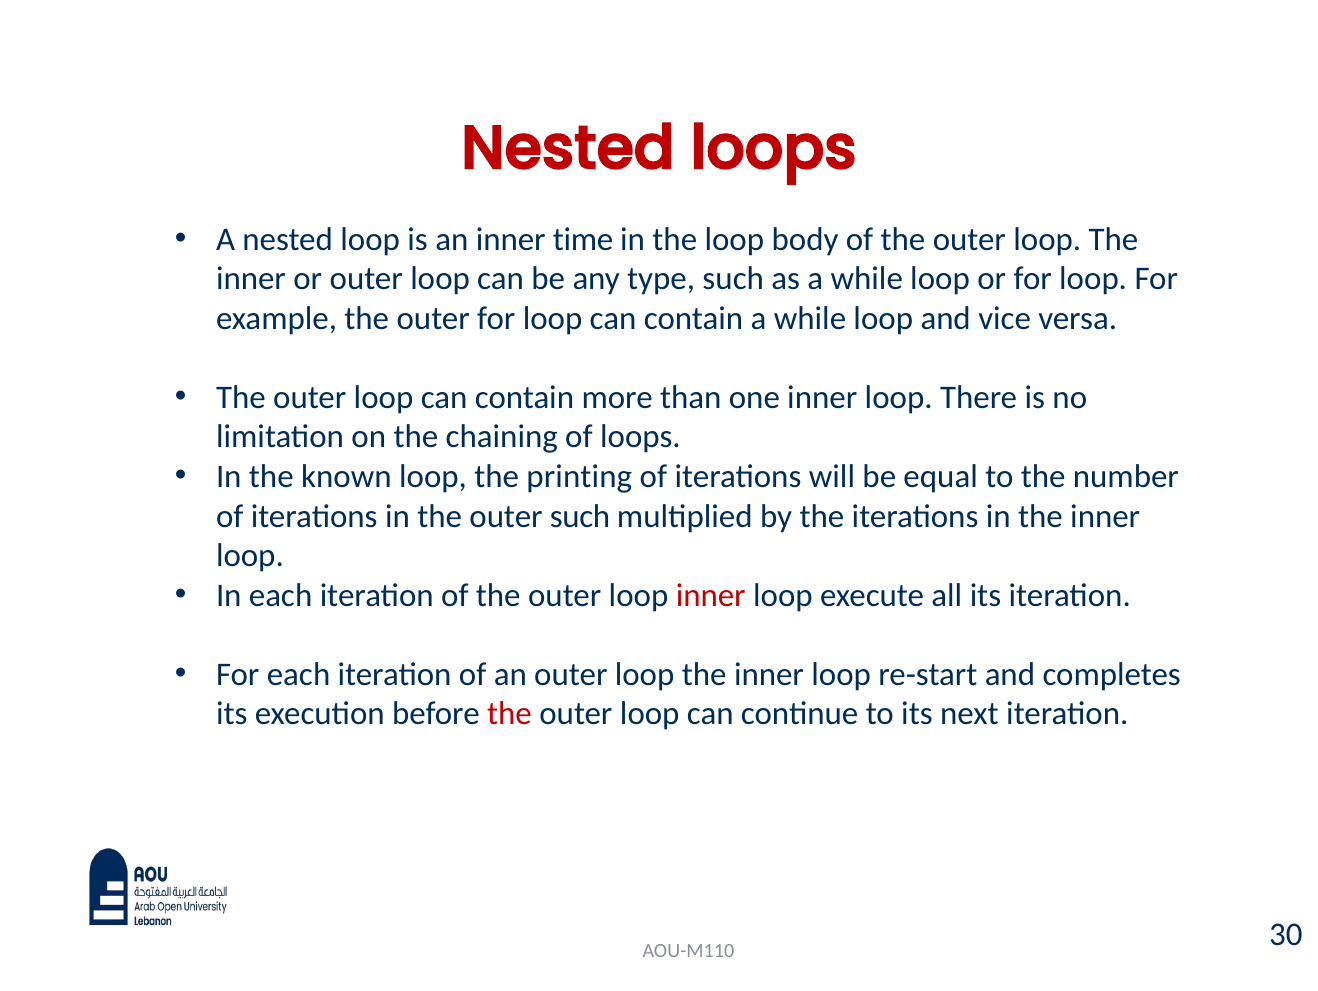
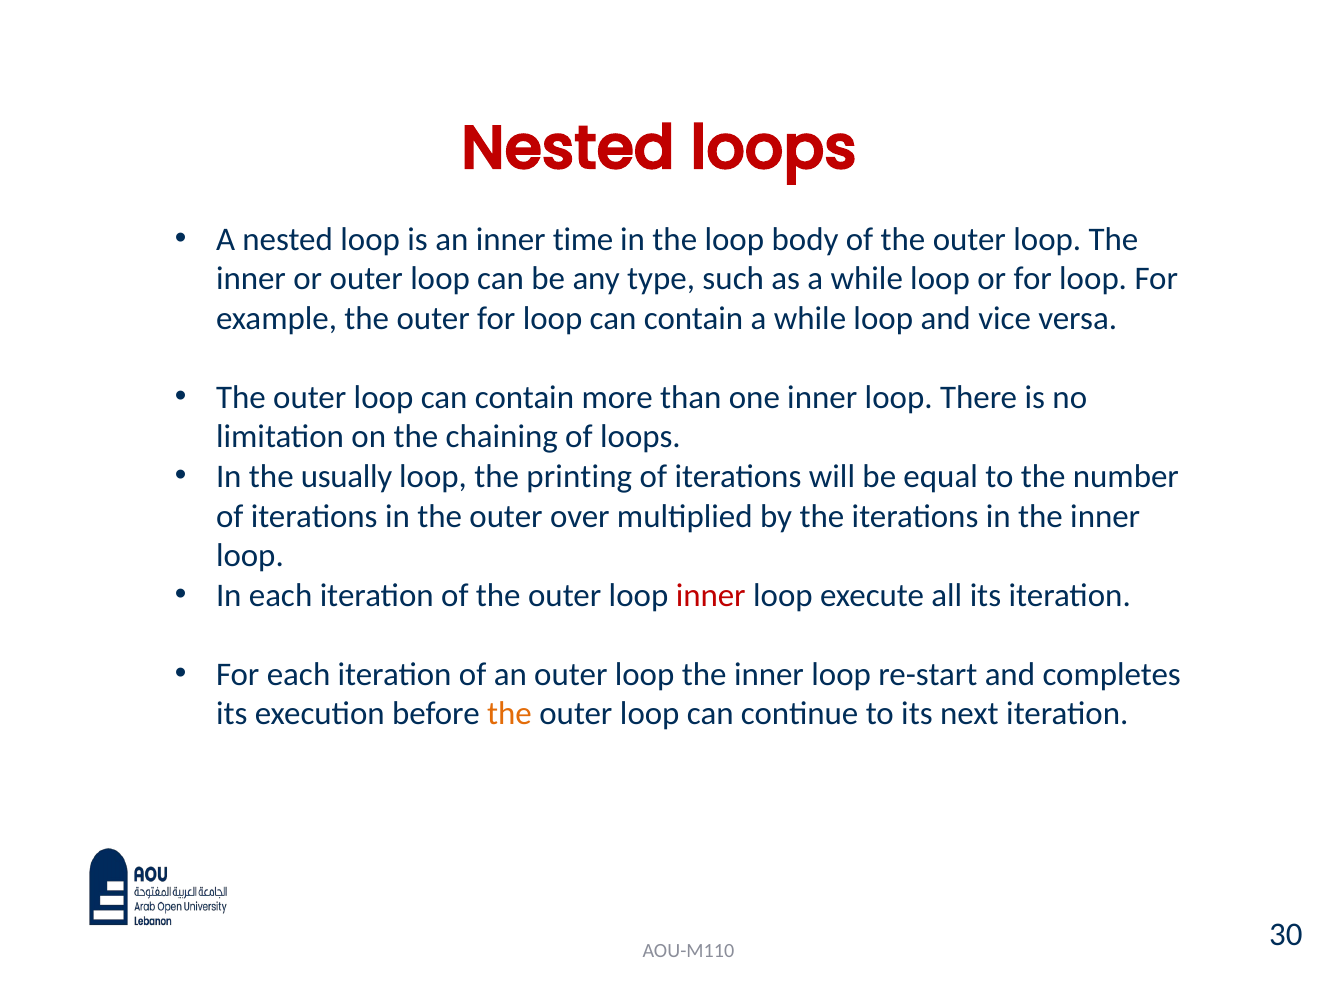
known: known -> usually (347, 477)
outer such: such -> over (580, 516)
the colour: red -> orange (509, 714)
